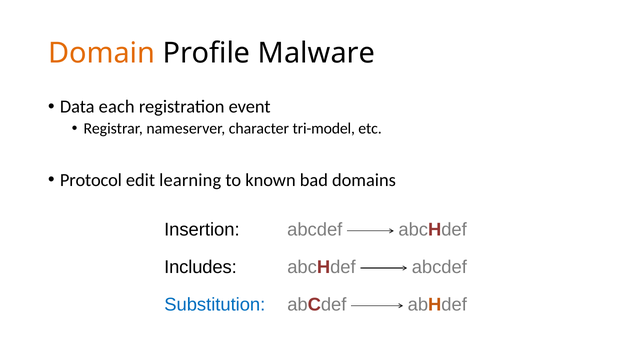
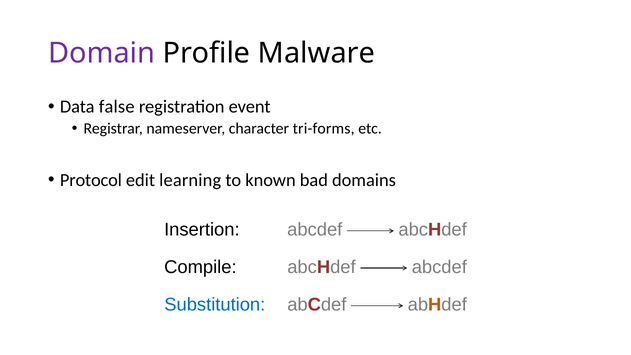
Domain colour: orange -> purple (102, 53)
each: each -> false (117, 107)
tri-model: tri-model -> tri-forms (324, 128)
Includes: Includes -> Compile (200, 267)
